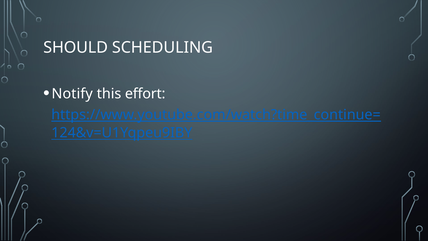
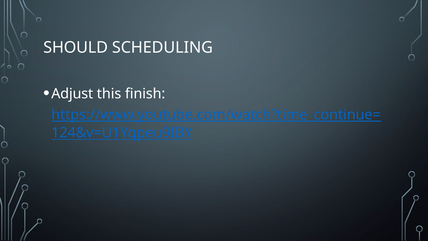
Notify: Notify -> Adjust (72, 94)
effort: effort -> finish (145, 94)
